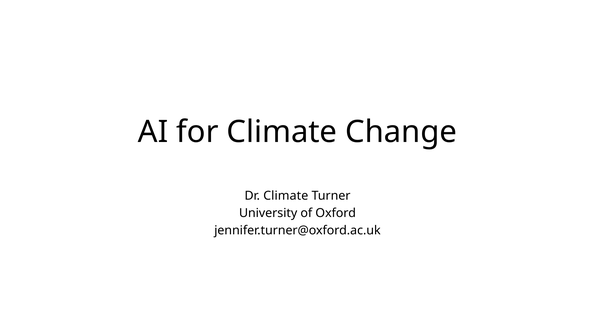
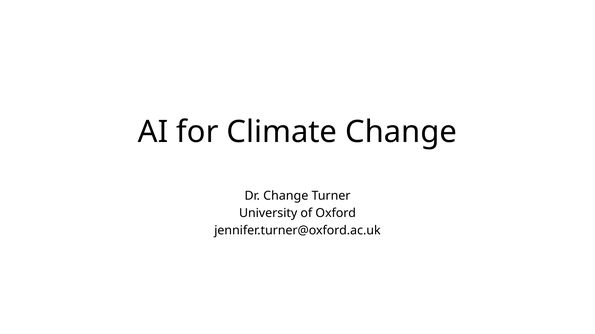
Dr Climate: Climate -> Change (286, 196)
